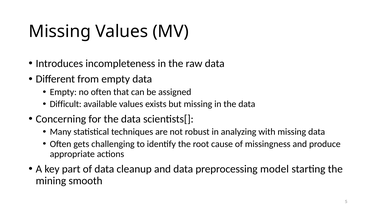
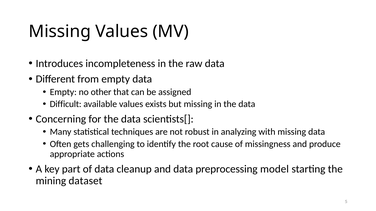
no often: often -> other (101, 92)
smooth: smooth -> dataset (85, 181)
